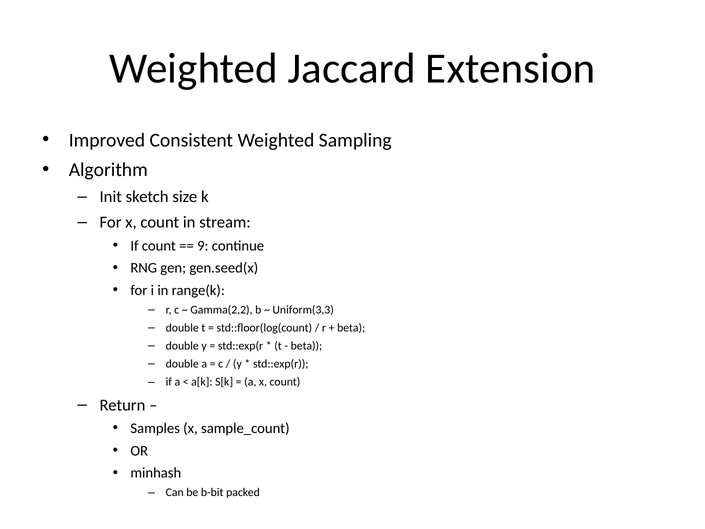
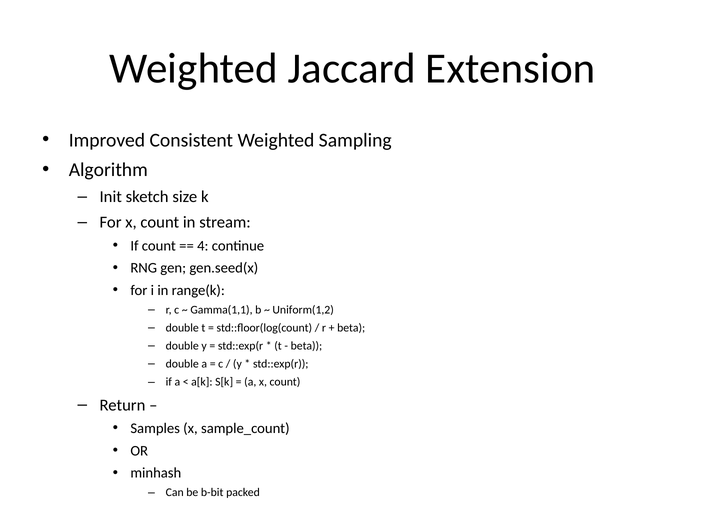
9: 9 -> 4 (203, 246)
Gamma(2,2: Gamma(2,2 -> Gamma(1,1 (221, 310)
Uniform(3,3: Uniform(3,3 -> Uniform(1,2 (303, 310)
